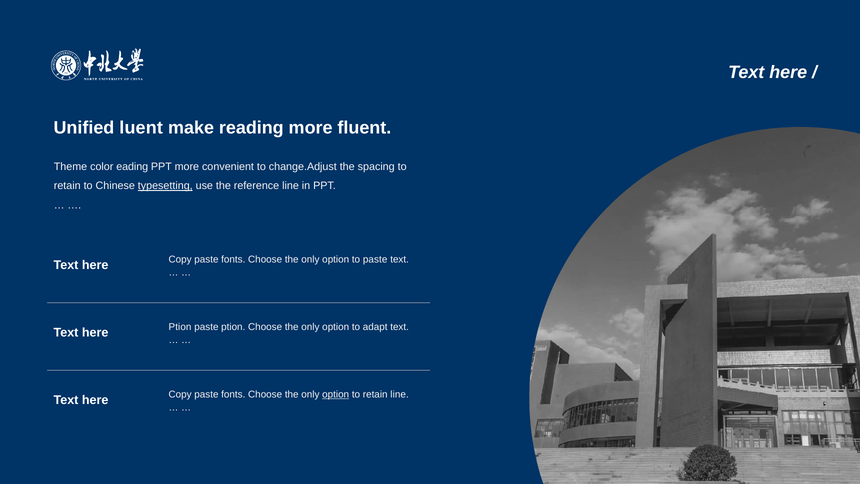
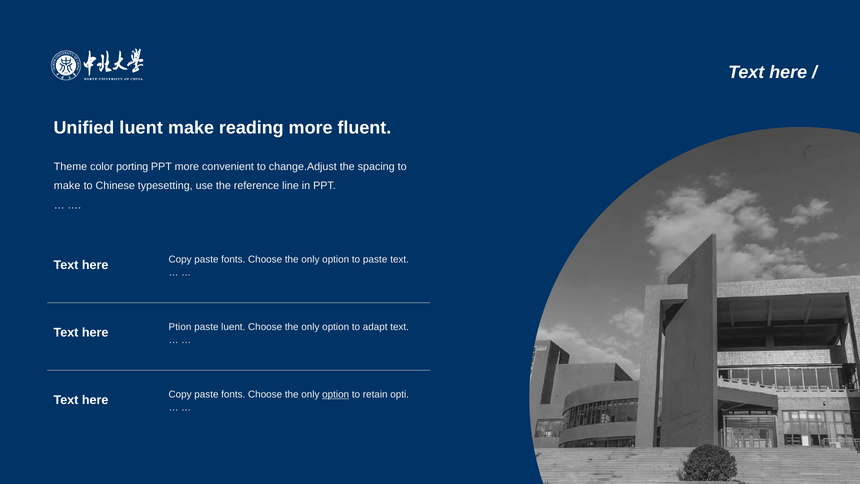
eading: eading -> porting (132, 166)
retain: retain -> make (67, 186)
typesetting underline: present -> none (165, 186)
paste ption: ption -> luent (233, 327)
retain line: line -> opti (400, 394)
